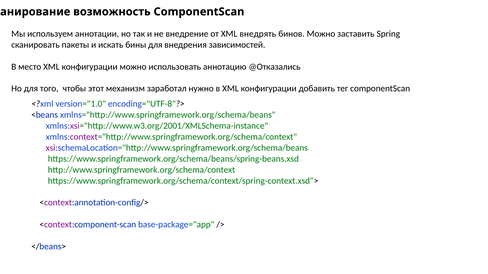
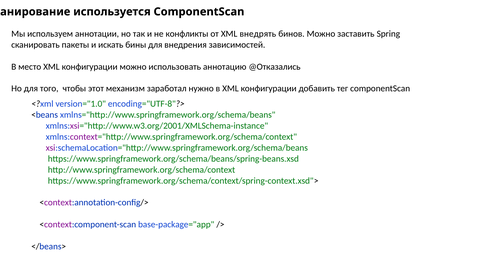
возможность: возможность -> используется (112, 12)
внедрение: внедрение -> конфликты (187, 34)
